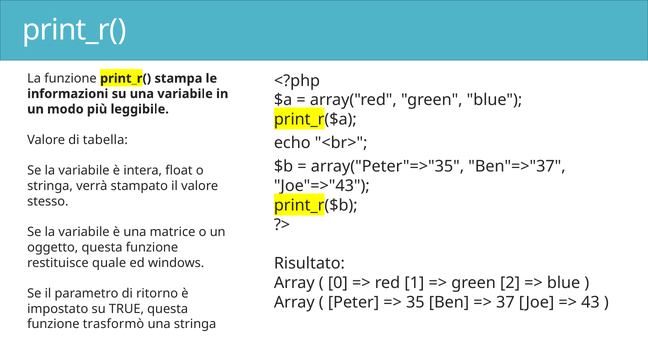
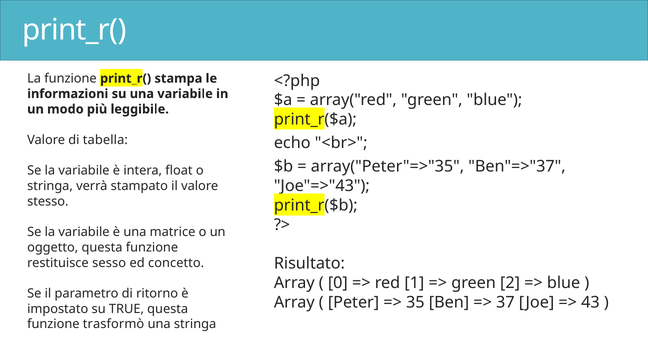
quale: quale -> sesso (109, 263)
windows: windows -> concetto (176, 263)
